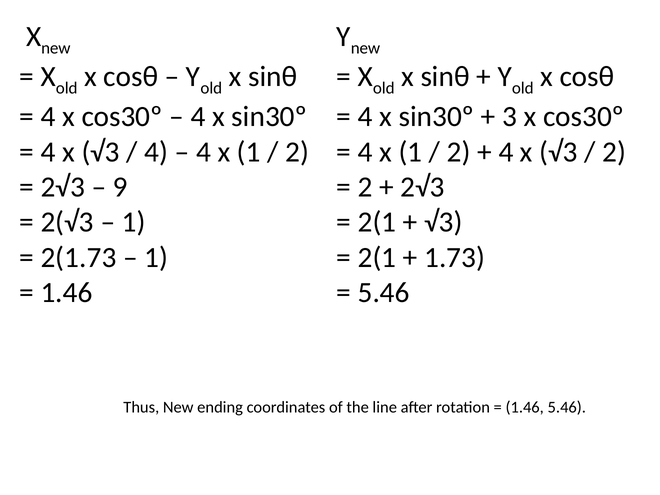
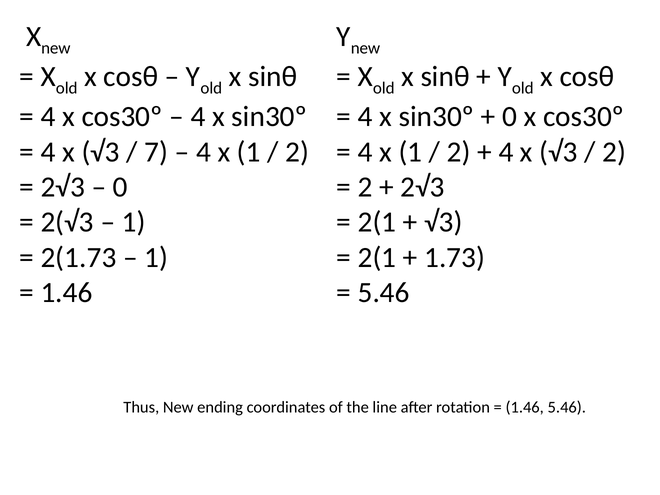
3: 3 -> 0 (510, 117)
4: 4 -> 7 (156, 152)
9: 9 -> 0 (120, 187)
